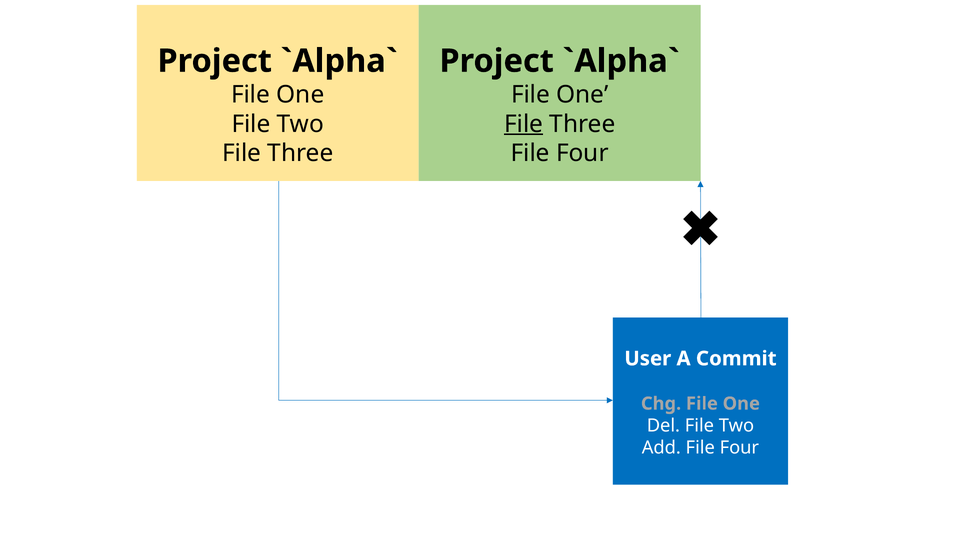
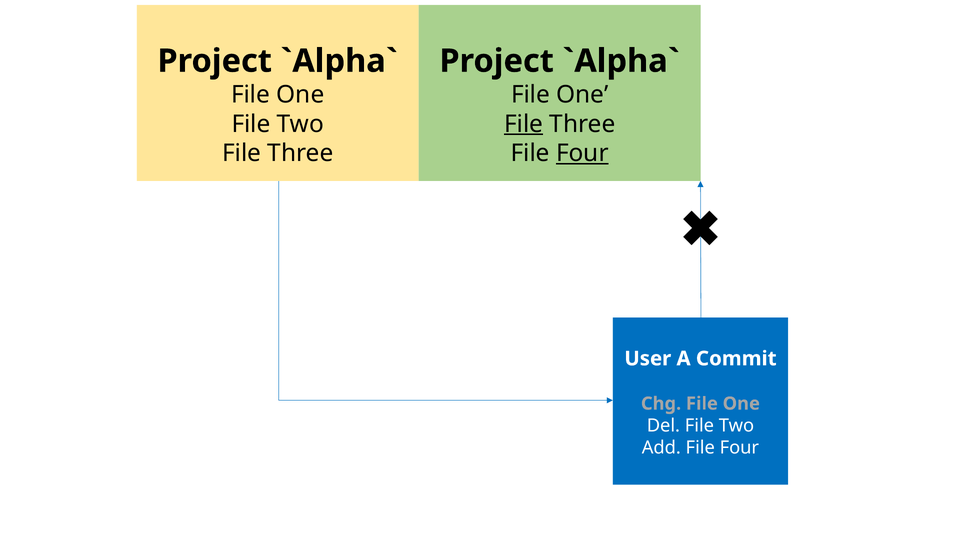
Four underline: none -> present (582, 153)
